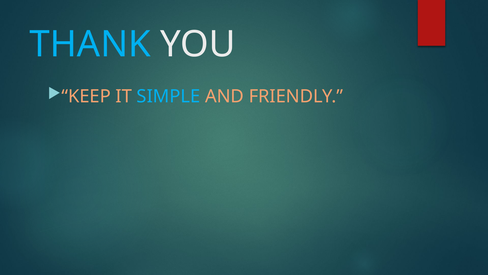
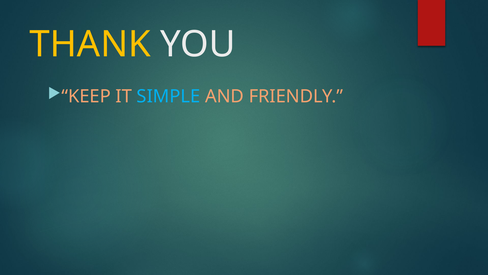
THANK colour: light blue -> yellow (90, 44)
